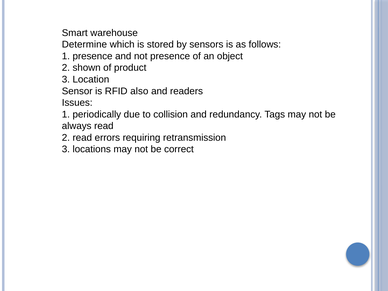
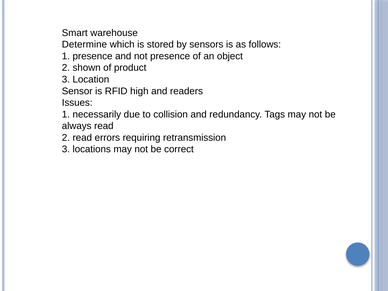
also: also -> high (139, 91)
periodically: periodically -> necessarily (97, 114)
